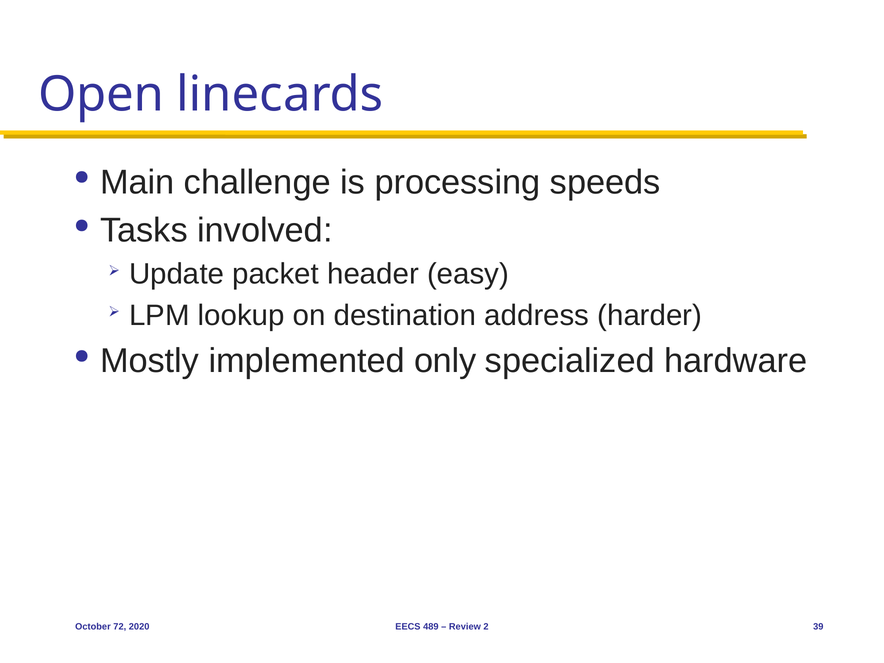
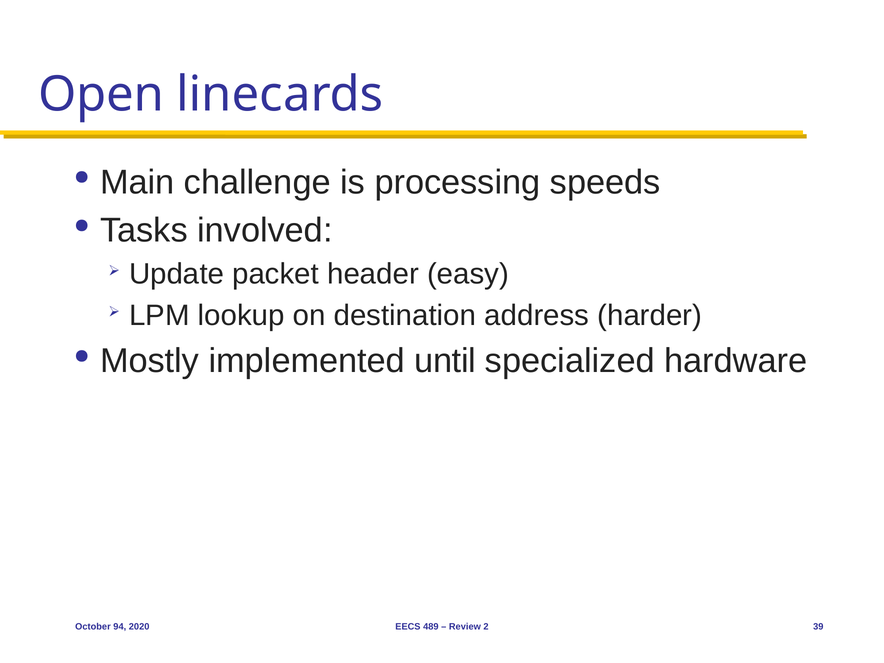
only: only -> until (445, 361)
72: 72 -> 94 (120, 627)
